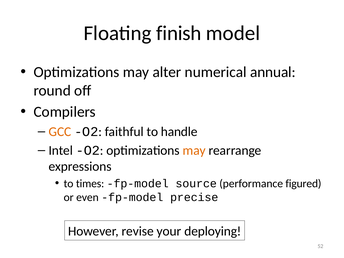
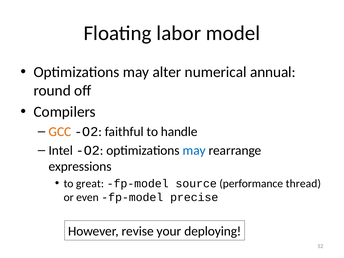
finish: finish -> labor (179, 33)
may colour: orange -> blue (194, 150)
times: times -> great (90, 184)
figured: figured -> thread (303, 184)
